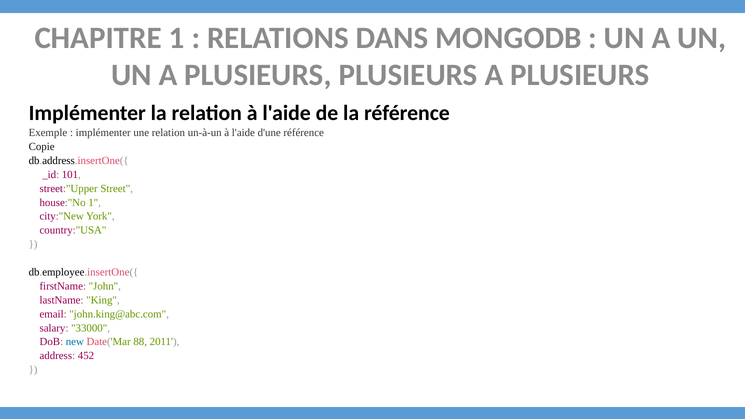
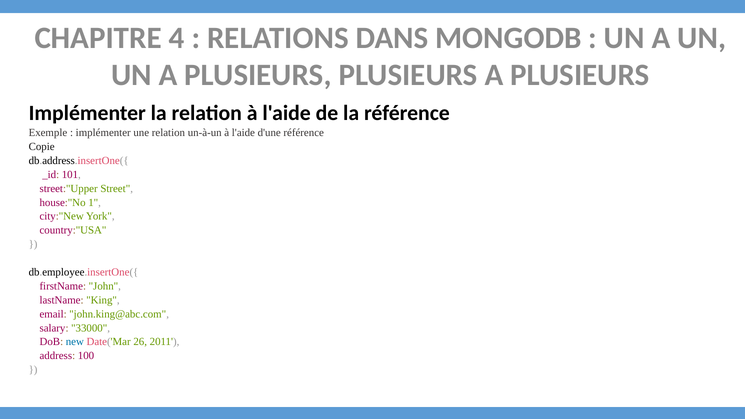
CHAPITRE 1: 1 -> 4 (177, 38)
88: 88 -> 26 (140, 342)
452: 452 -> 100 (86, 356)
